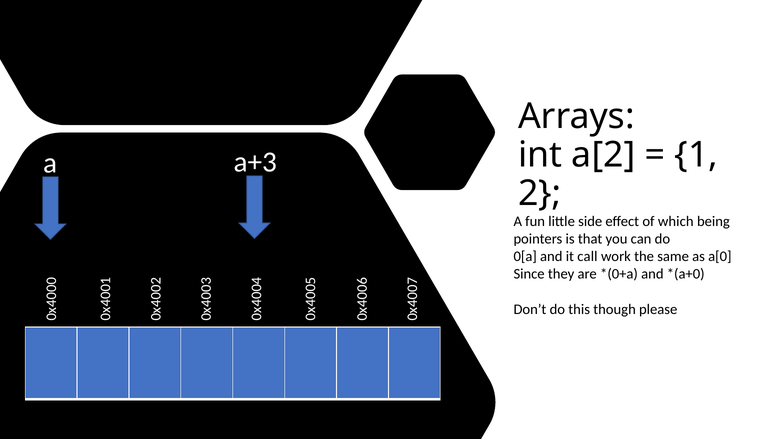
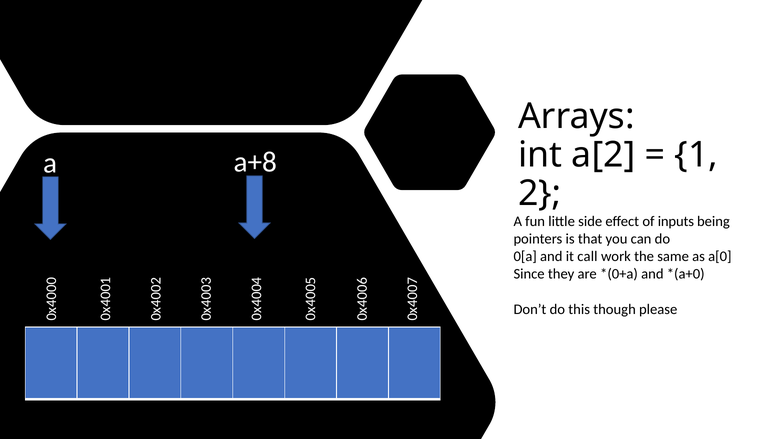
a+3: a+3 -> a+8 (255, 162)
which: which -> inputs (676, 221)
